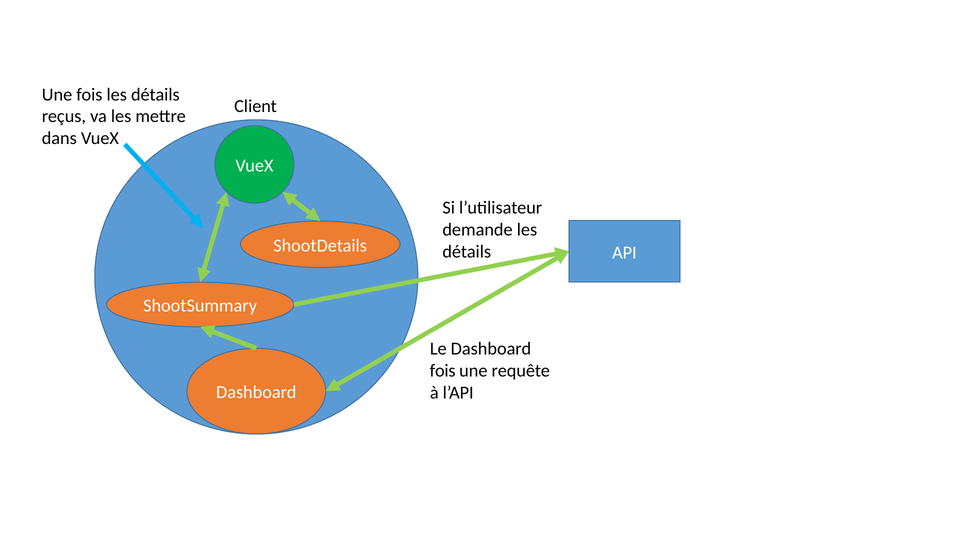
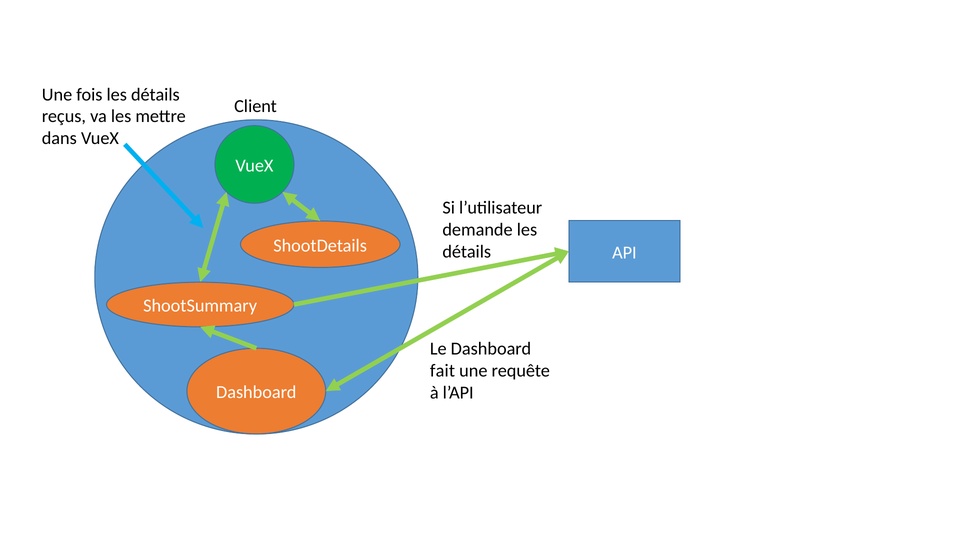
fois: fois -> fait (442, 371)
